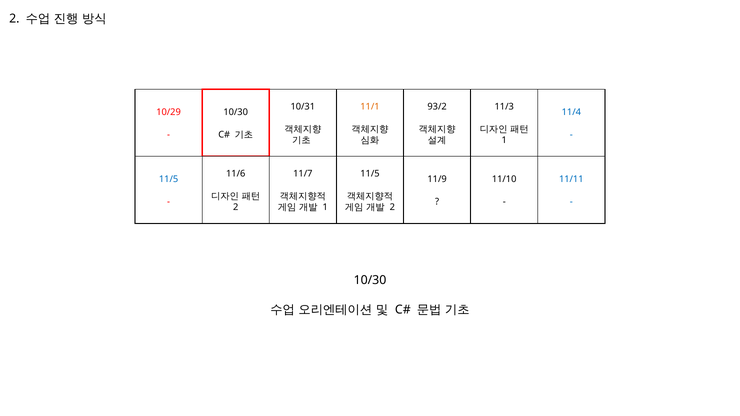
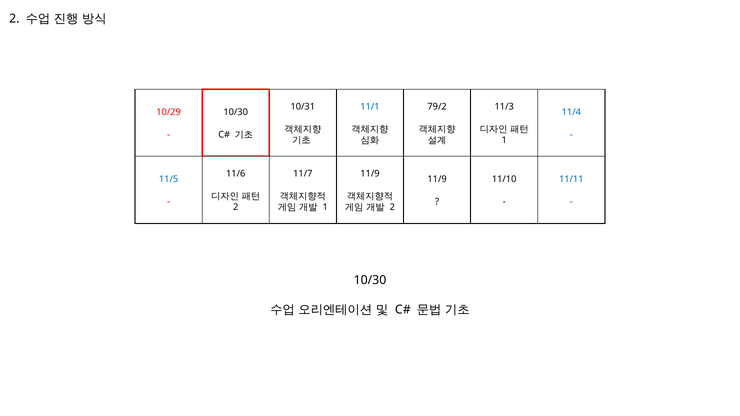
11/1 colour: orange -> blue (370, 107)
93/2: 93/2 -> 79/2 (437, 107)
11/5: 11/5 -> 11/9 (370, 174)
